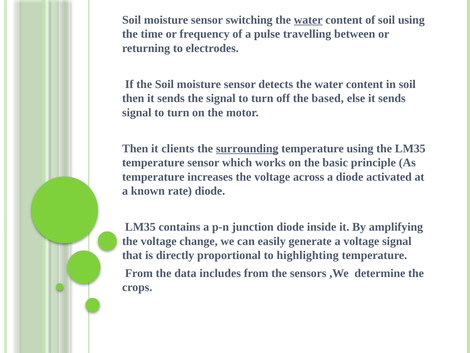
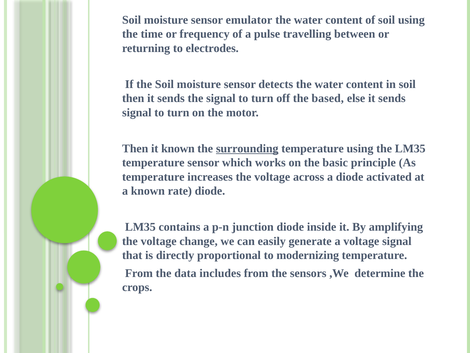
switching: switching -> emulator (249, 20)
water underline: present -> none (308, 20)
it clients: clients -> known (178, 148)
highlighting: highlighting -> modernizing (308, 255)
